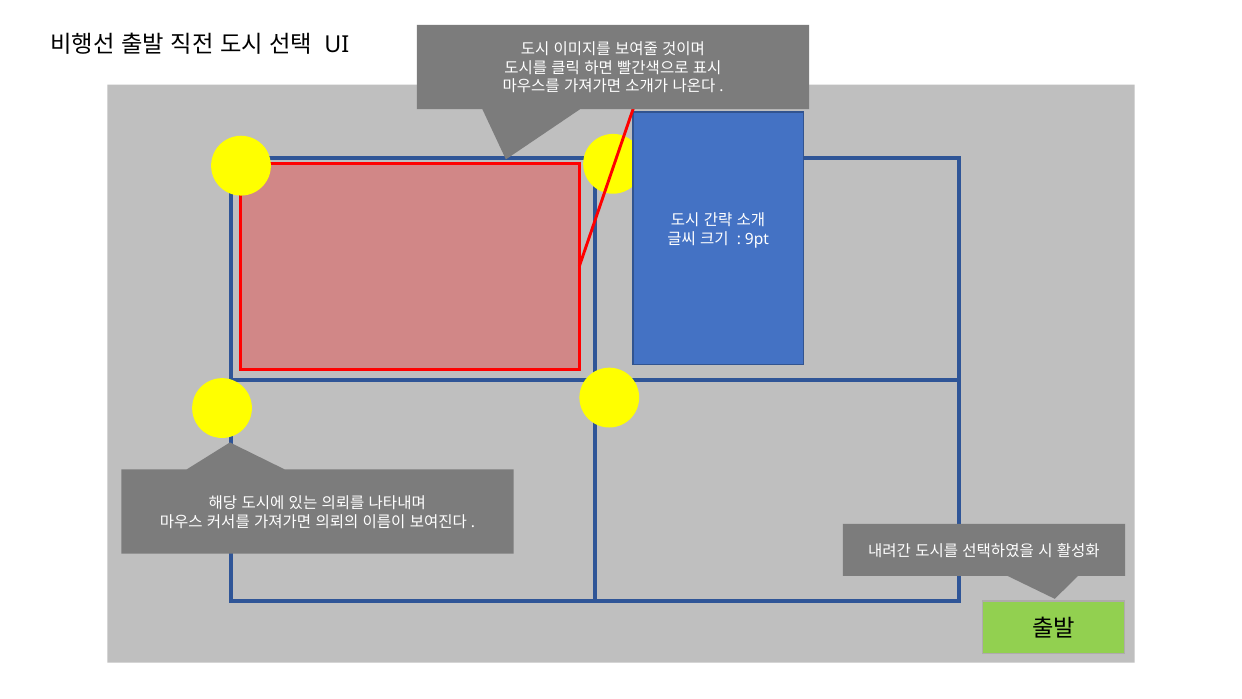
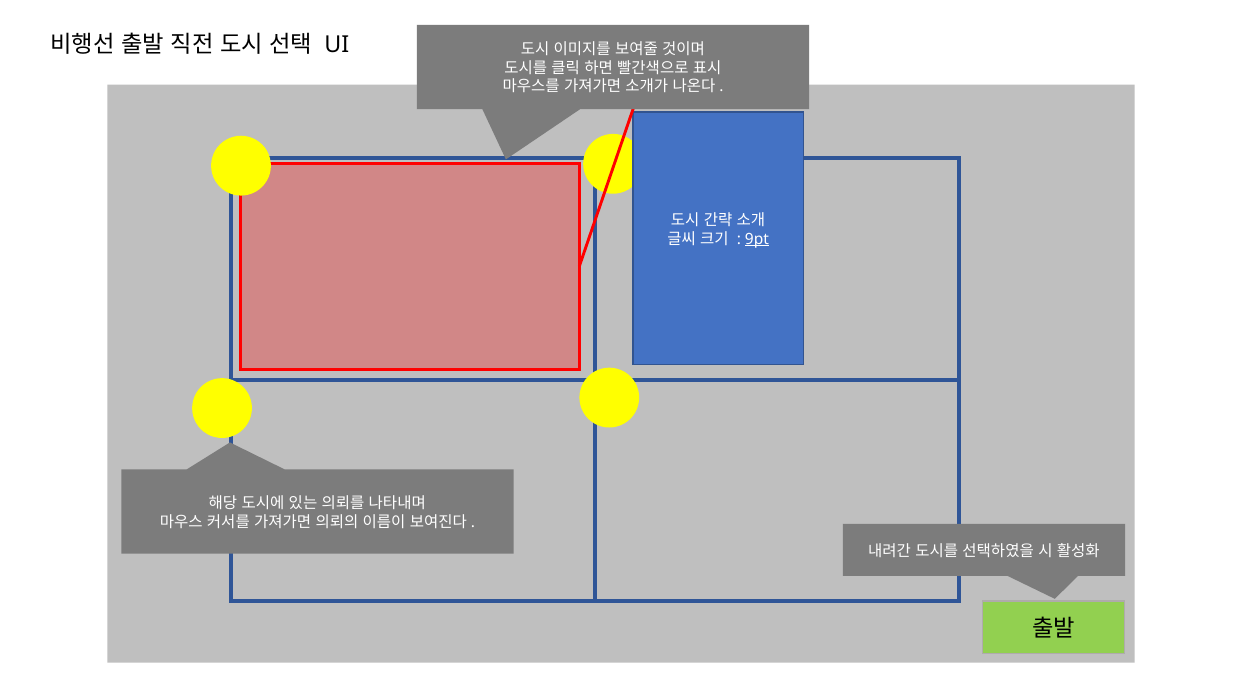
9pt underline: none -> present (757, 239)
